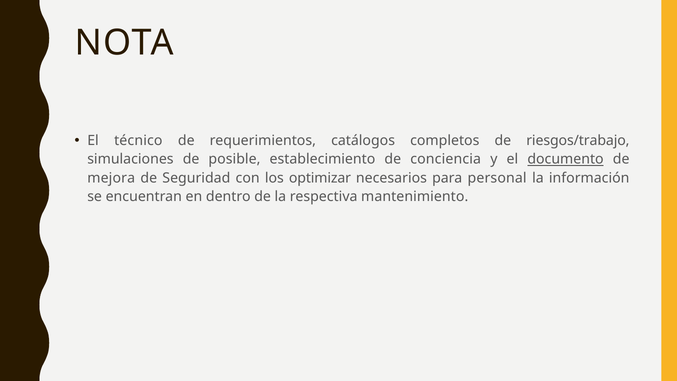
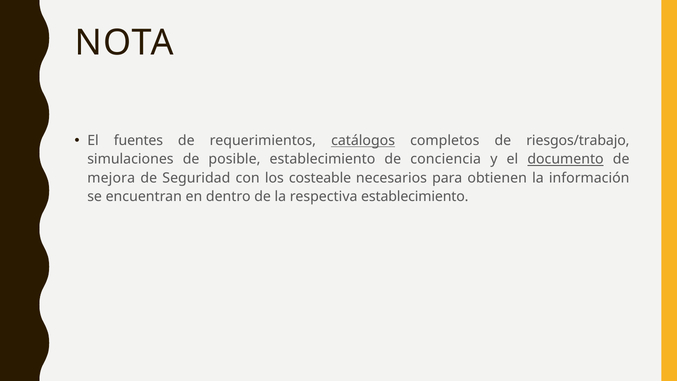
técnico: técnico -> fuentes (138, 141)
catálogos underline: none -> present (363, 141)
optimizar: optimizar -> costeable (320, 178)
personal: personal -> obtienen (497, 178)
respectiva mantenimiento: mantenimiento -> establecimiento (415, 196)
